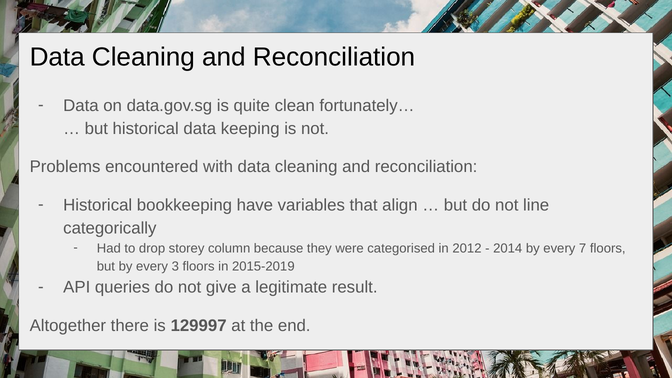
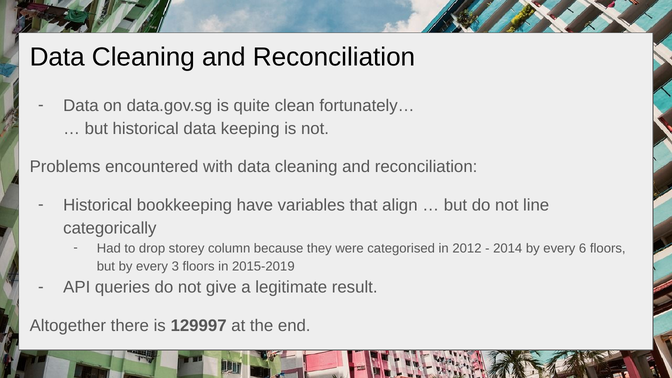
7: 7 -> 6 (583, 248)
